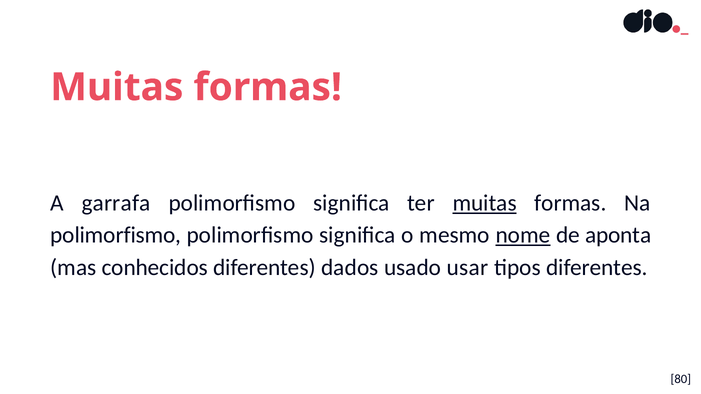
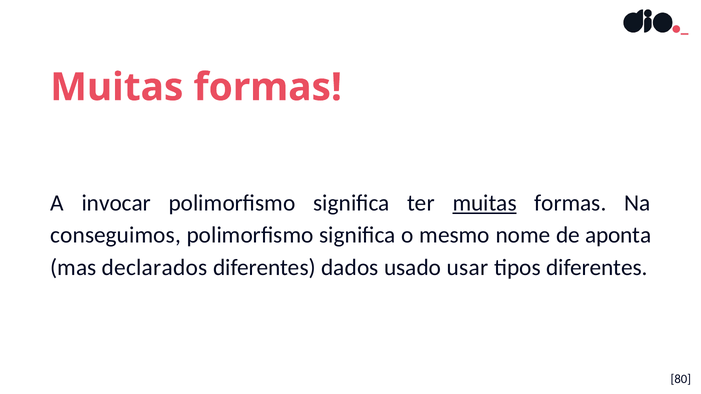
garrafa: garrafa -> invocar (116, 203)
polimorfismo: polimorfismo -> conseguimos (116, 235)
nome underline: present -> none (523, 235)
conhecidos: conhecidos -> declarados (155, 268)
